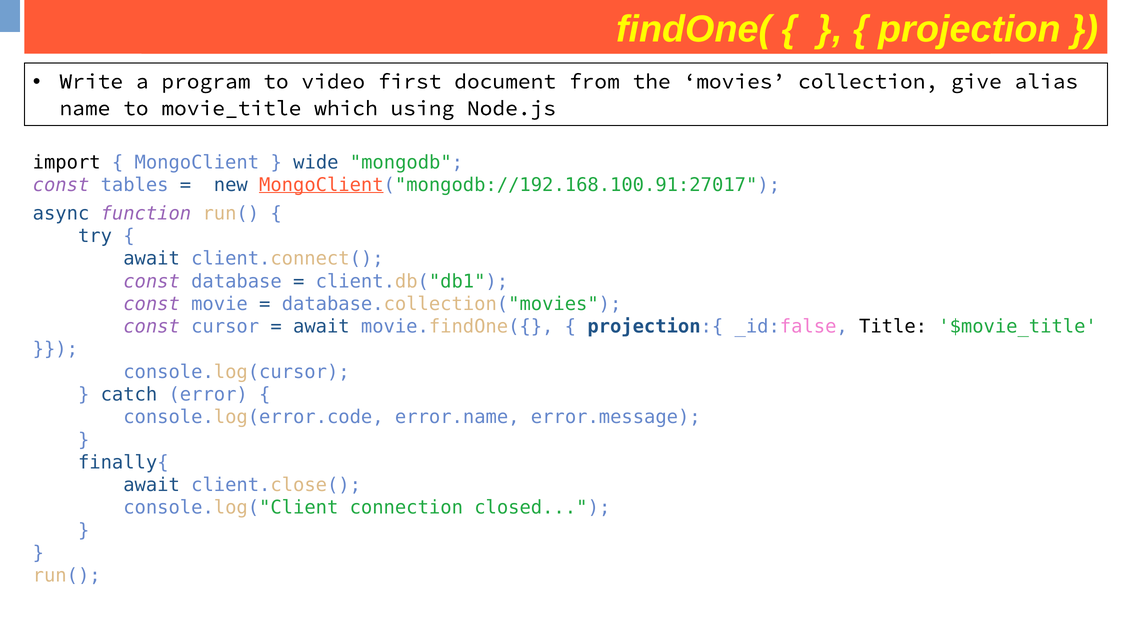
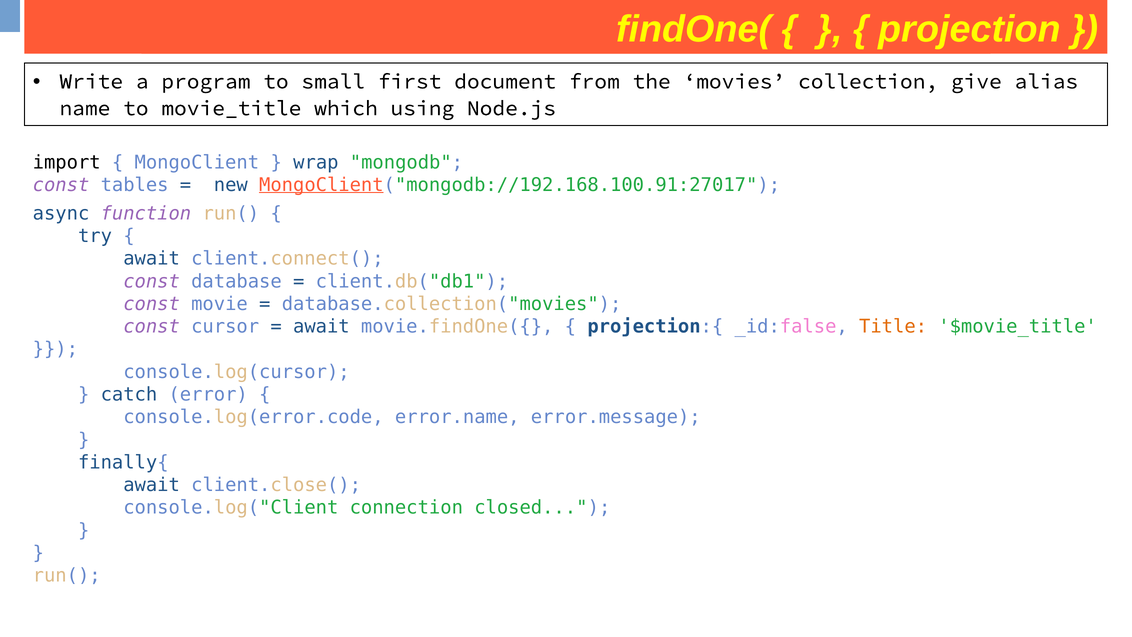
video: video -> small (333, 81)
wide: wide -> wrap (316, 162)
Title colour: black -> orange (893, 326)
